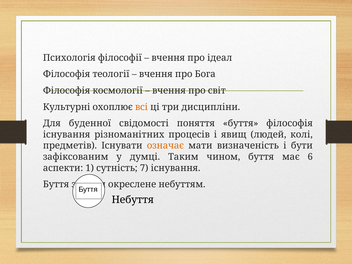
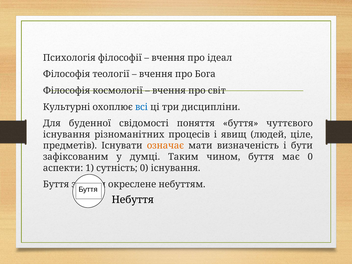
всі colour: orange -> blue (141, 107)
буття філософія: філософія -> чуттєвого (290, 123)
колі: колі -> ціле (302, 135)
має 6: 6 -> 0 (310, 157)
сутність 7: 7 -> 0 (144, 168)
